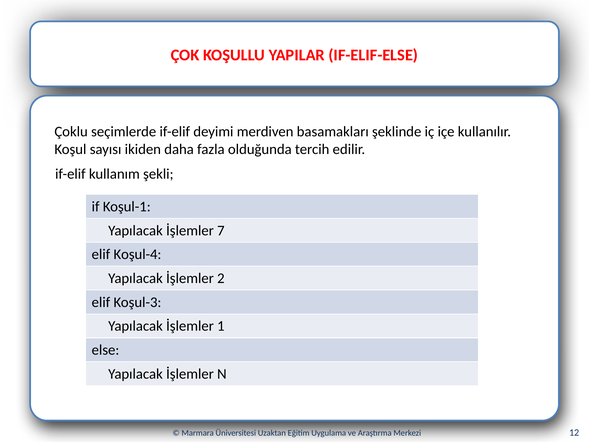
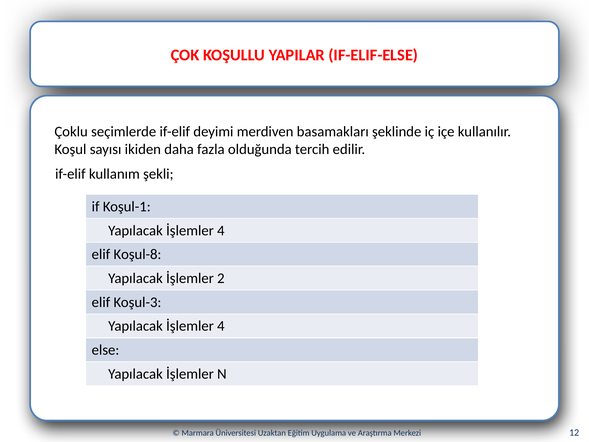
7: 7 -> 4 (221, 230)
Koşul-4: Koşul-4 -> Koşul-8 (137, 254)
1: 1 -> 4 (221, 326)
